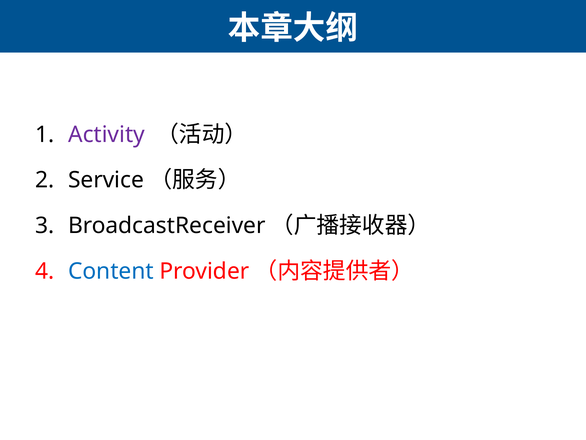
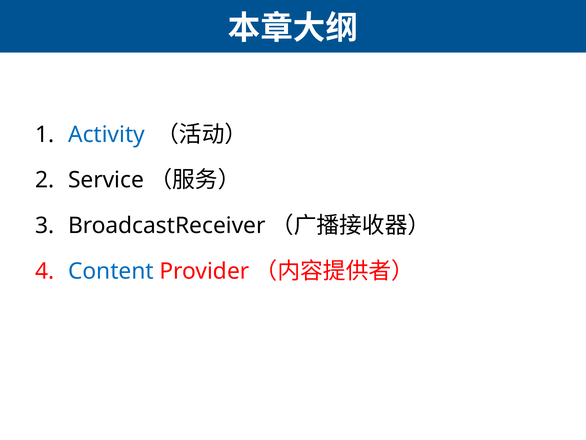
Activity colour: purple -> blue (107, 134)
